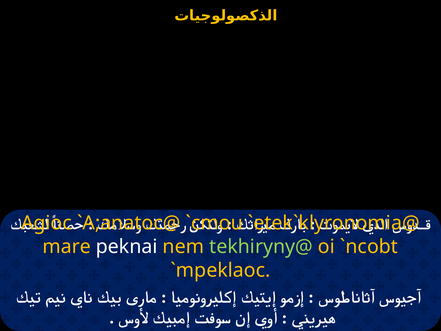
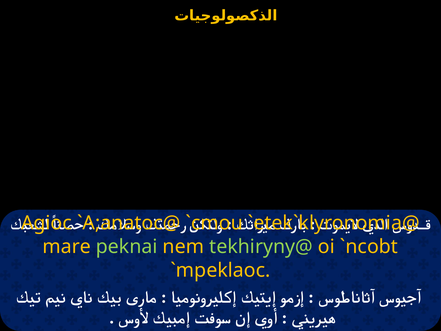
peknai colour: white -> light green (127, 247)
